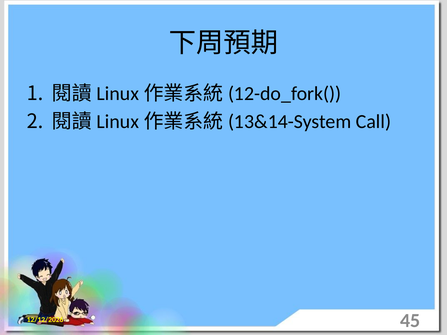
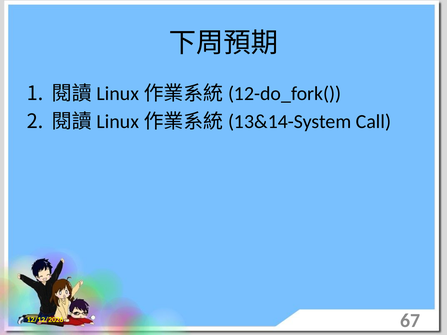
45: 45 -> 67 (410, 321)
